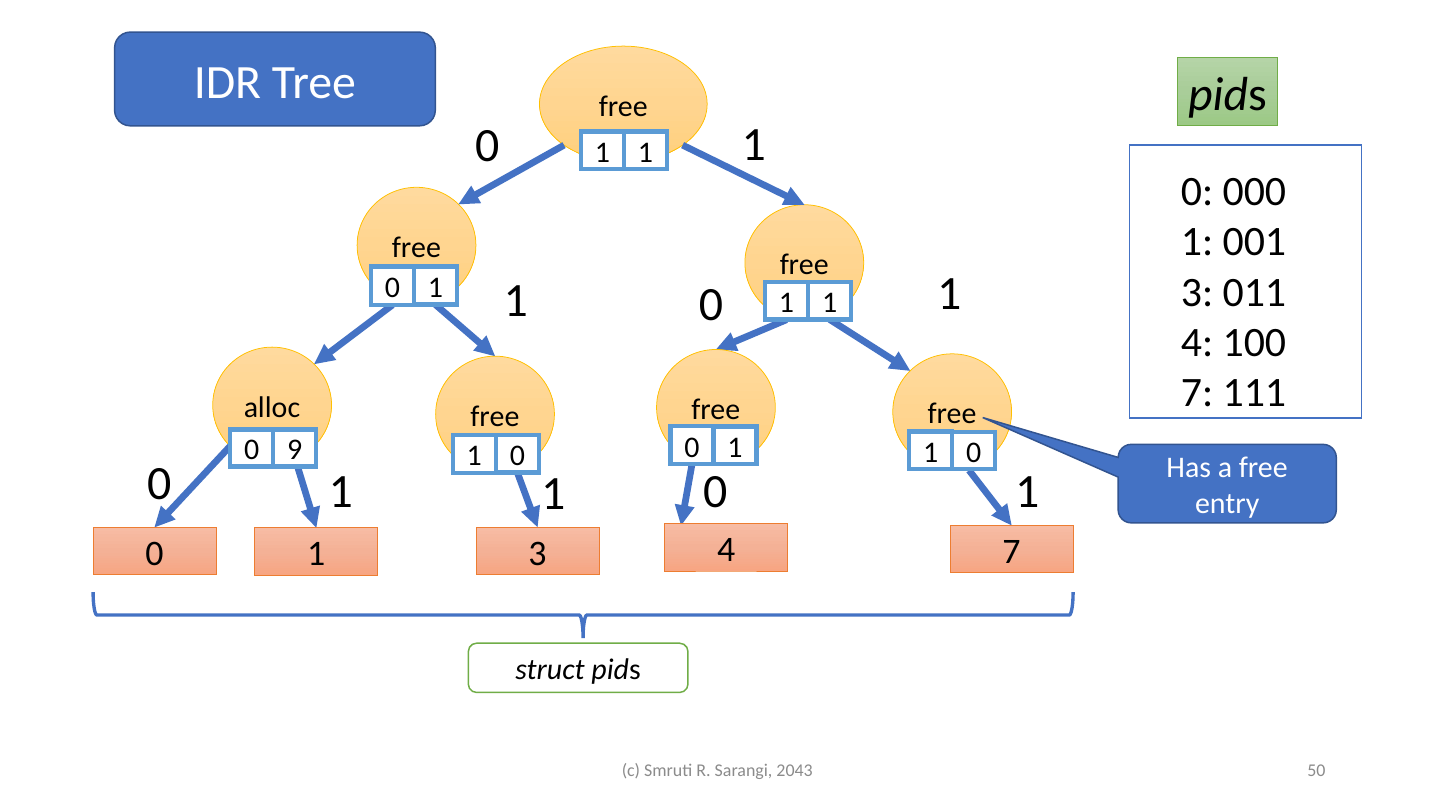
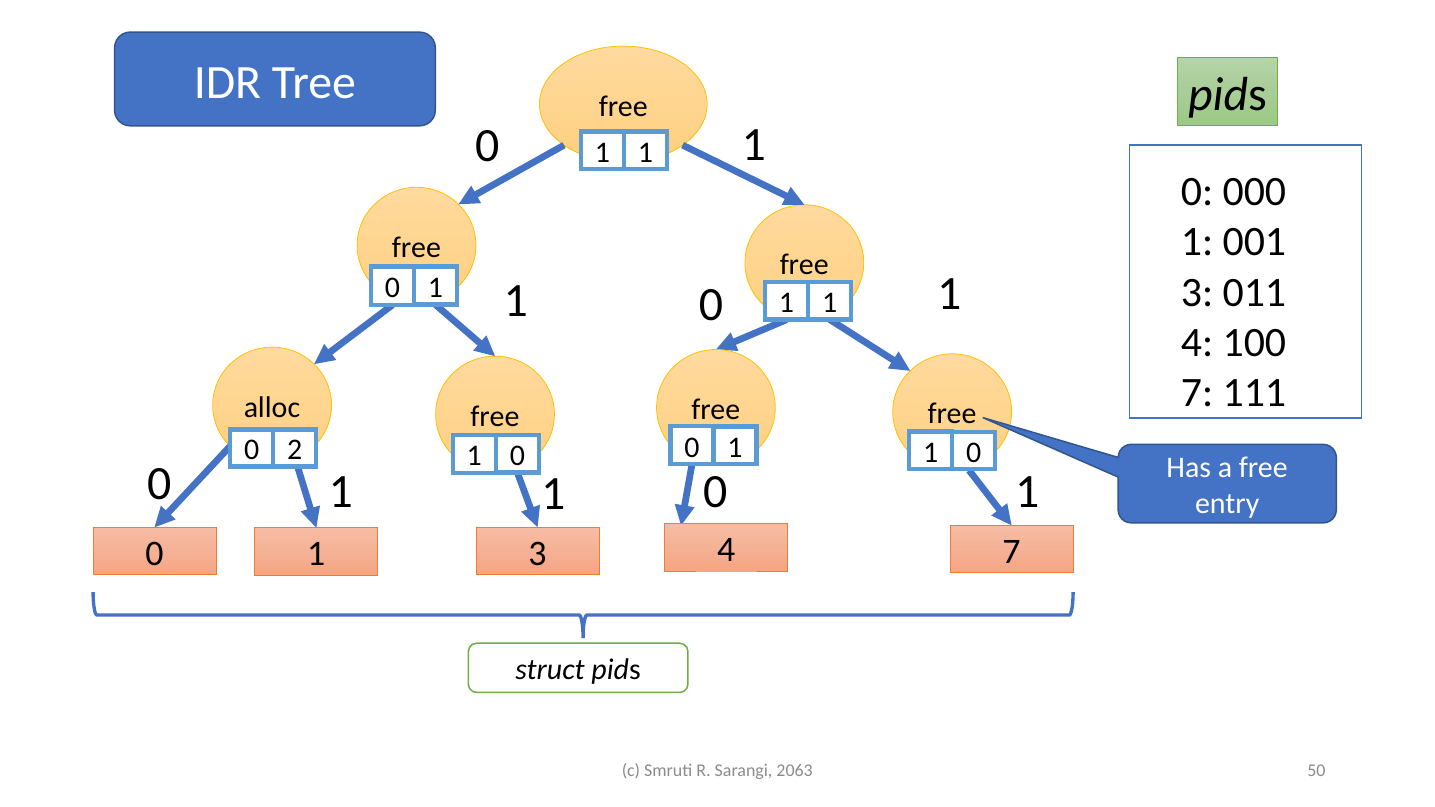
9: 9 -> 2 (295, 450)
2043: 2043 -> 2063 (795, 771)
